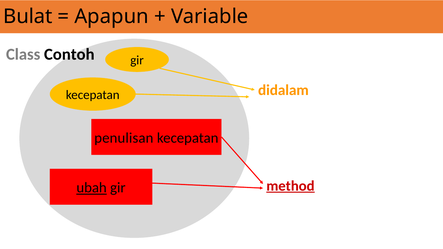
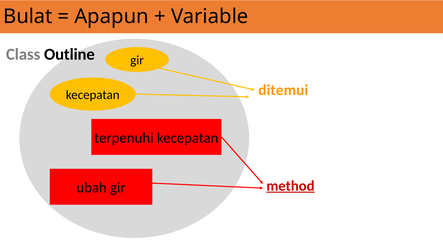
Contoh: Contoh -> Outline (69, 54)
didalam: didalam -> ditemui (283, 90)
penulisan: penulisan -> terpenuhi (124, 138)
ubah underline: present -> none (92, 188)
